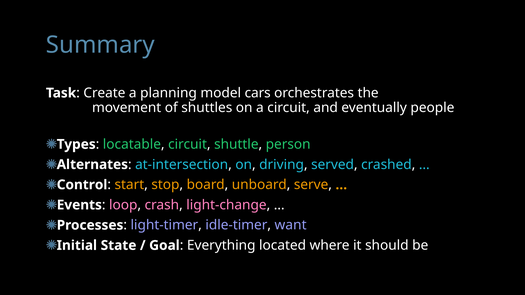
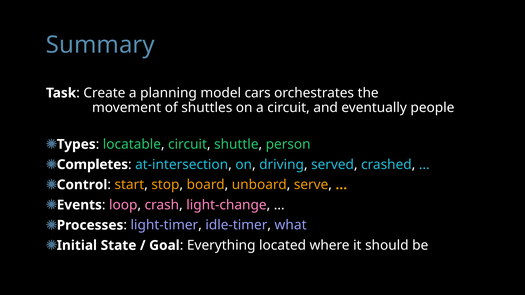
Alternates: Alternates -> Completes (92, 165)
want: want -> what (291, 225)
